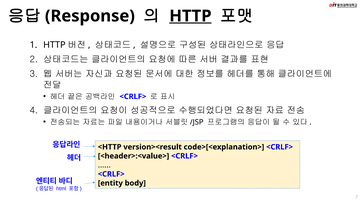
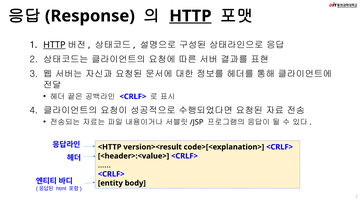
HTTP underline: none -> present (54, 45)
